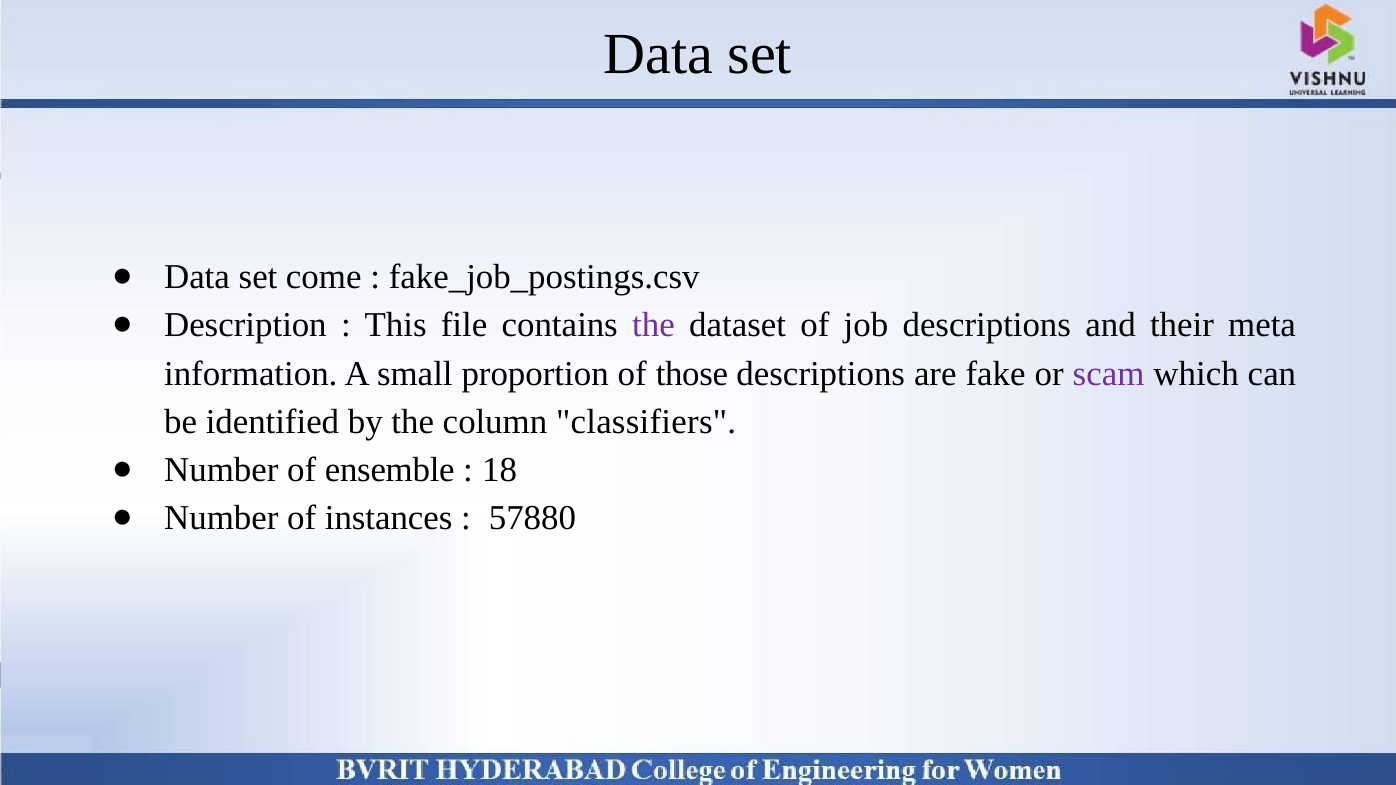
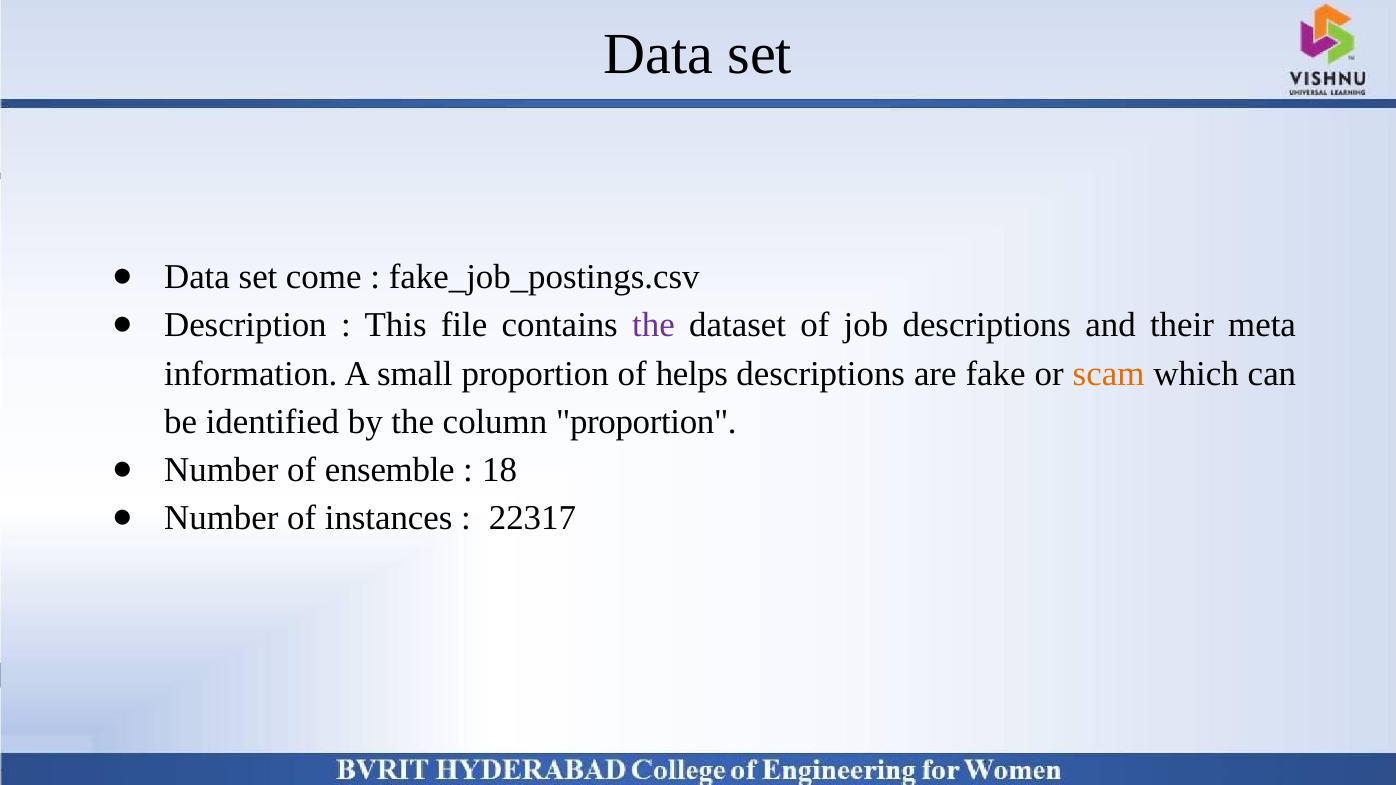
those: those -> helps (692, 374)
scam colour: purple -> orange (1109, 374)
column classifiers: classifiers -> proportion (646, 422)
57880: 57880 -> 22317 (532, 518)
